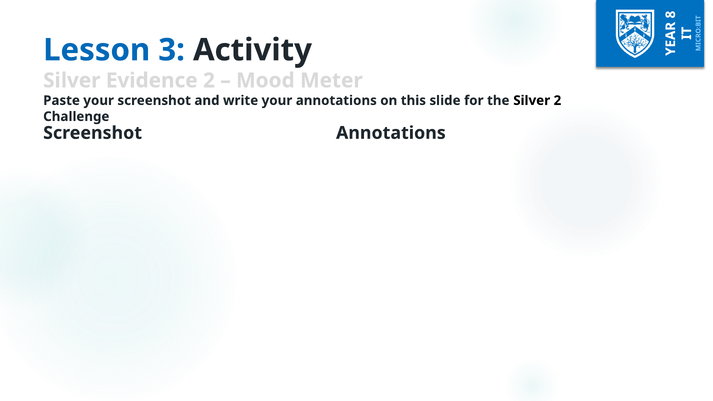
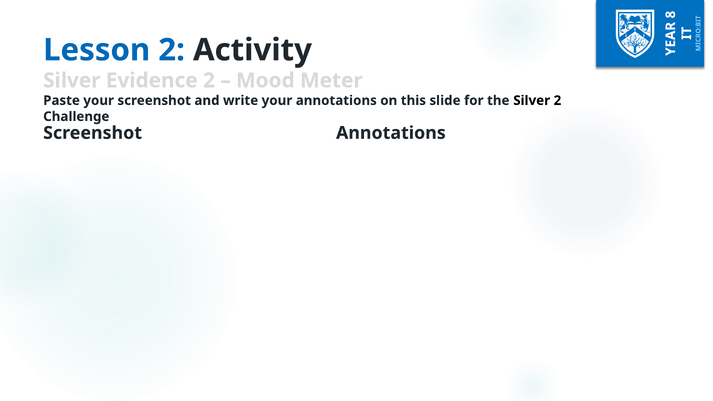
Lesson 3: 3 -> 2 (172, 50)
